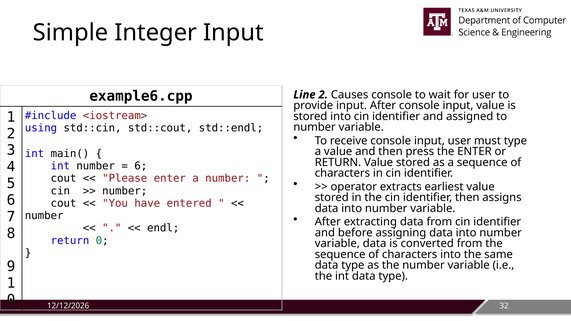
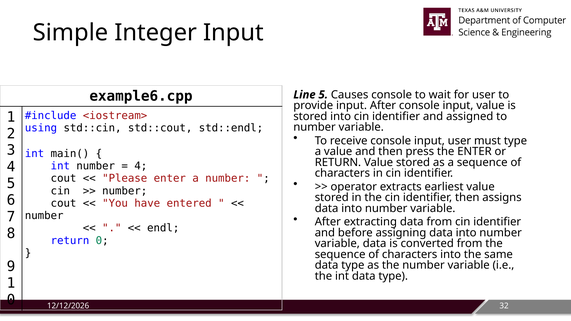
Line 2: 2 -> 5 (323, 95)
6: 6 -> 4 (141, 166)
